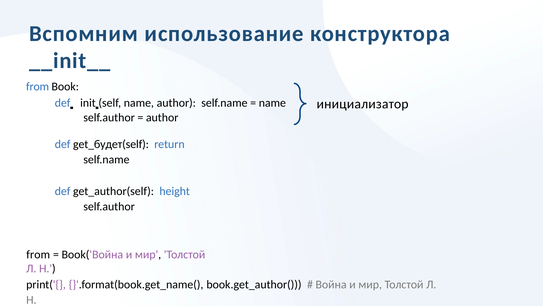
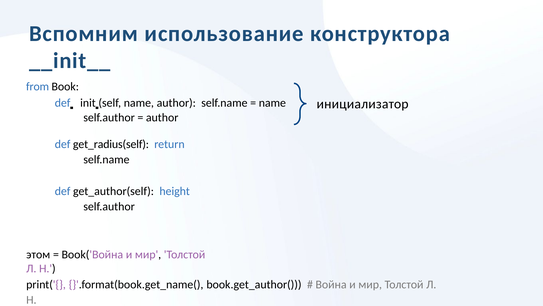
get_будет(self: get_будет(self -> get_radius(self (111, 144)
from: from -> этом (38, 254)
